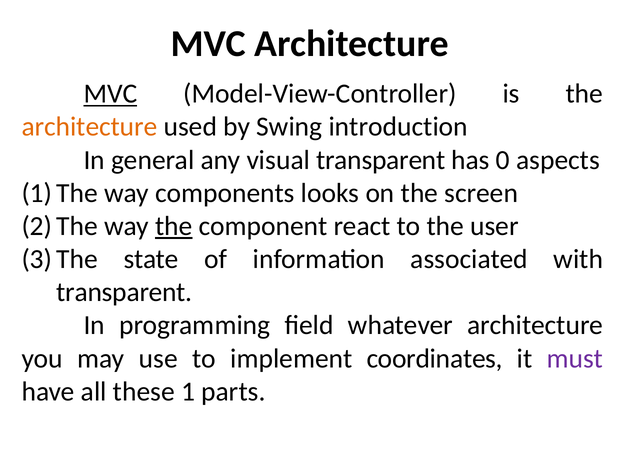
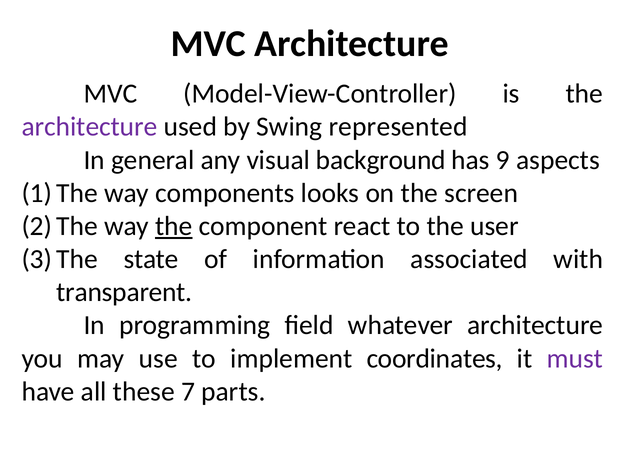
MVC underline: present -> none (110, 94)
architecture colour: orange -> purple (90, 127)
introduction: introduction -> represented (398, 127)
visual transparent: transparent -> background (381, 160)
0: 0 -> 9 (503, 160)
1: 1 -> 7 (188, 391)
